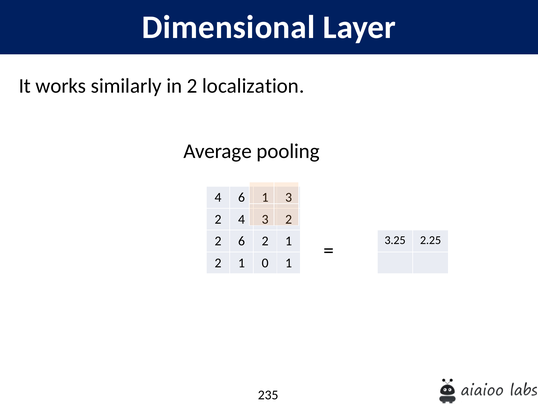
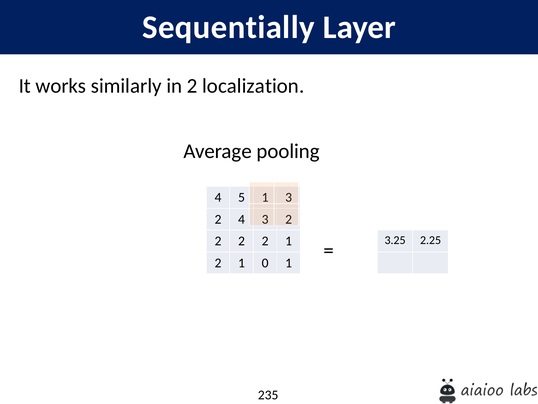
Dimensional: Dimensional -> Sequentially (228, 27)
4 6: 6 -> 5 (242, 197)
6: 6 -> 2 (242, 241)
